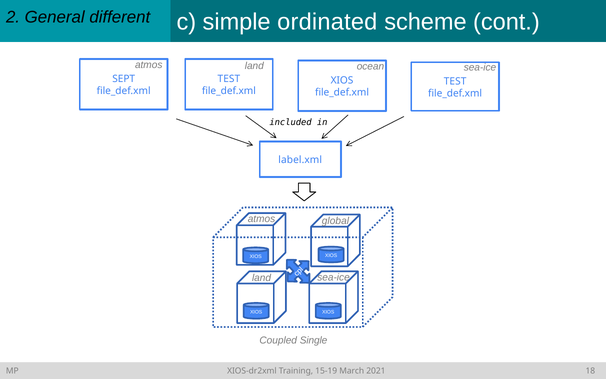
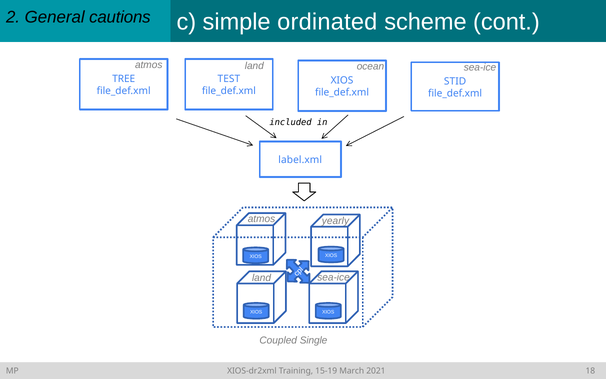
different: different -> cautions (120, 17)
SEPT: SEPT -> TREE (124, 79)
TEST: TEST -> STID (455, 81)
global: global -> yearly (335, 221)
